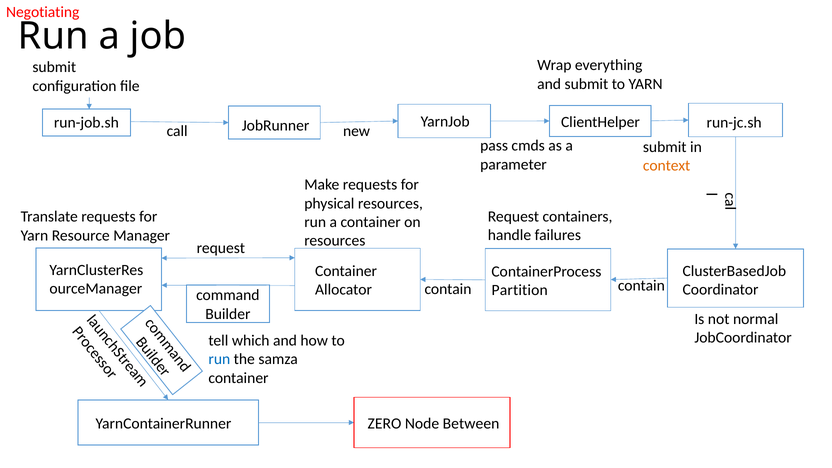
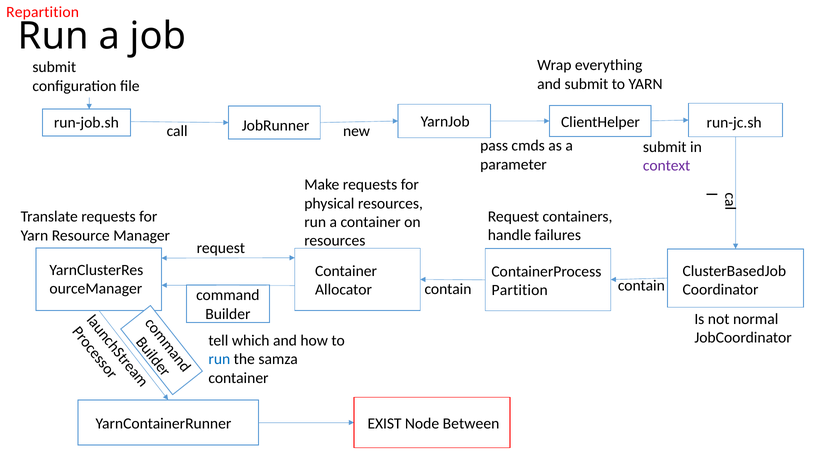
Negotiating: Negotiating -> Repartition (43, 12)
context colour: orange -> purple (667, 166)
ZERO: ZERO -> EXIST (385, 423)
